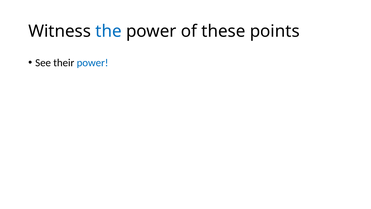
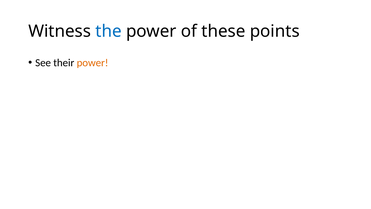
power colour: blue -> orange (93, 63)
